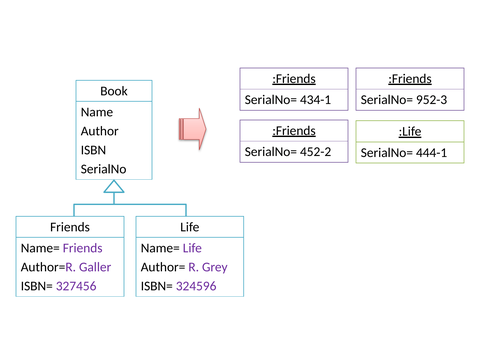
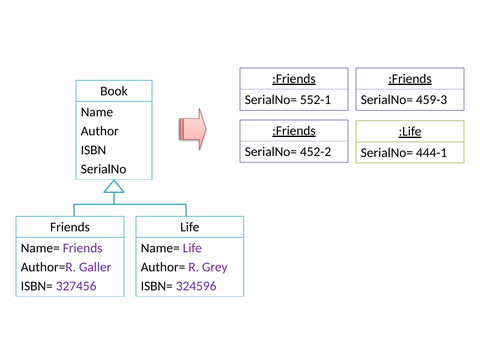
434-1: 434-1 -> 552-1 (316, 100)
952-3: 952-3 -> 459-3 (432, 100)
